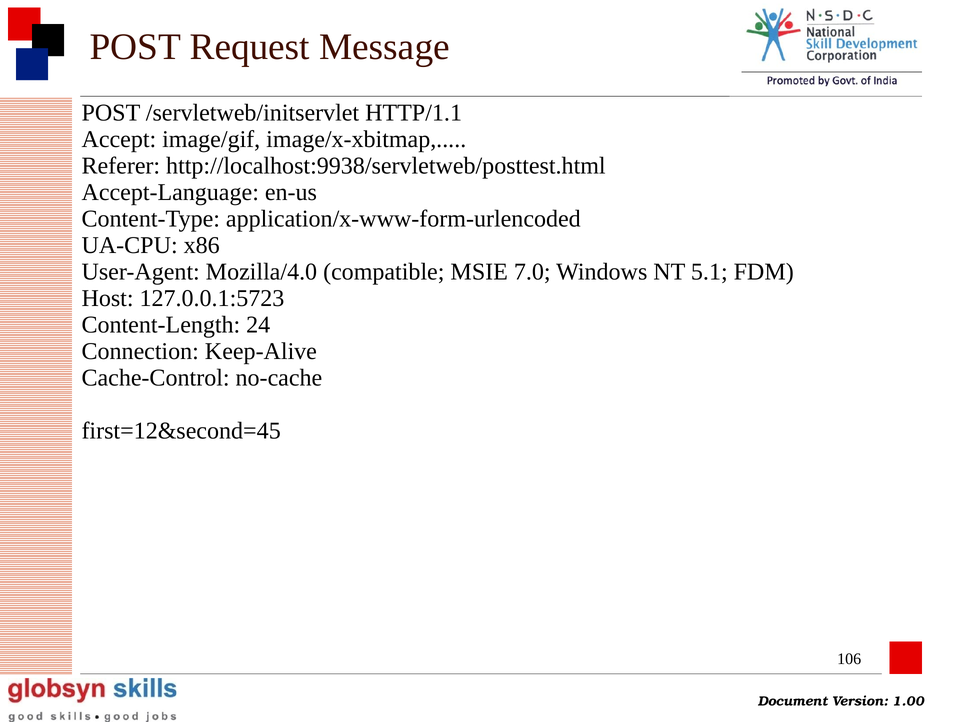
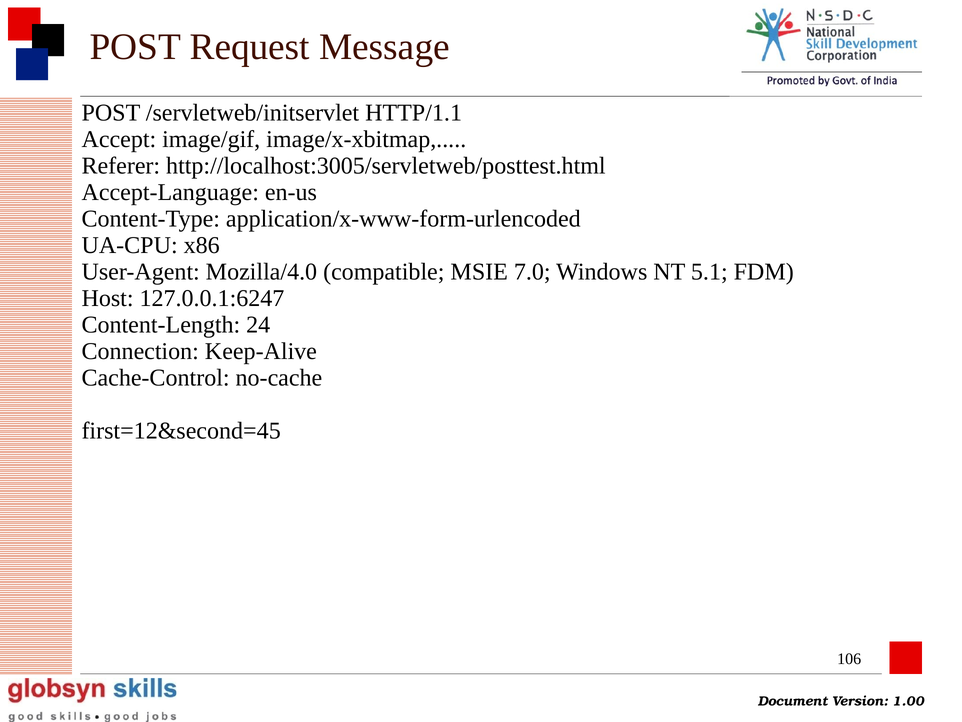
http://localhost:9938/servletweb/posttest.html: http://localhost:9938/servletweb/posttest.html -> http://localhost:3005/servletweb/posttest.html (386, 166)
127.0.0.1:5723: 127.0.0.1:5723 -> 127.0.0.1:6247 (212, 298)
